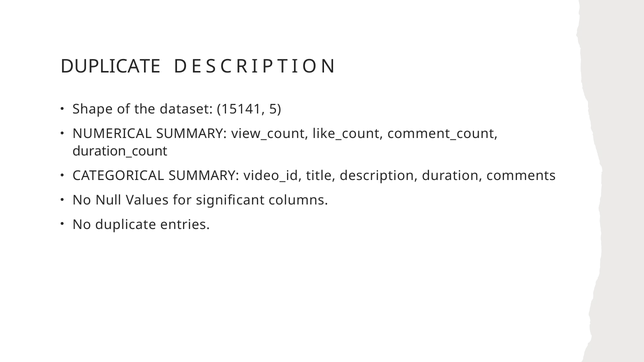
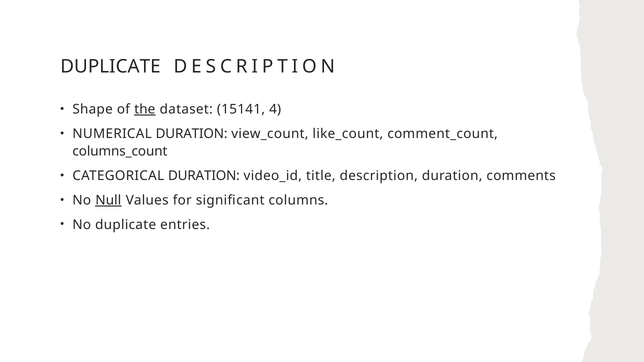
the underline: none -> present (145, 109)
5: 5 -> 4 (275, 109)
NUMERICAL SUMMARY: SUMMARY -> DURATION (192, 134)
duration_count: duration_count -> columns_count (120, 152)
CATEGORICAL SUMMARY: SUMMARY -> DURATION (204, 176)
Null underline: none -> present (108, 200)
